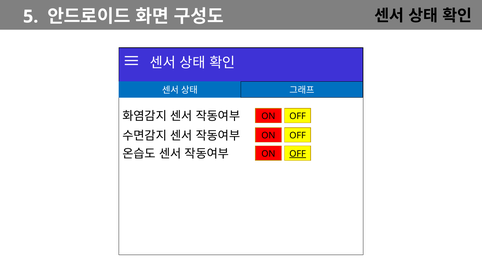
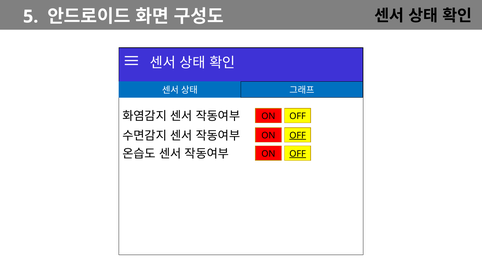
OFF underline: none -> present (298, 136)
